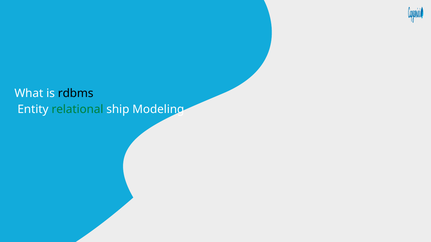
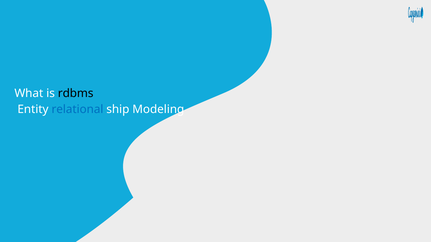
relational colour: green -> blue (77, 110)
